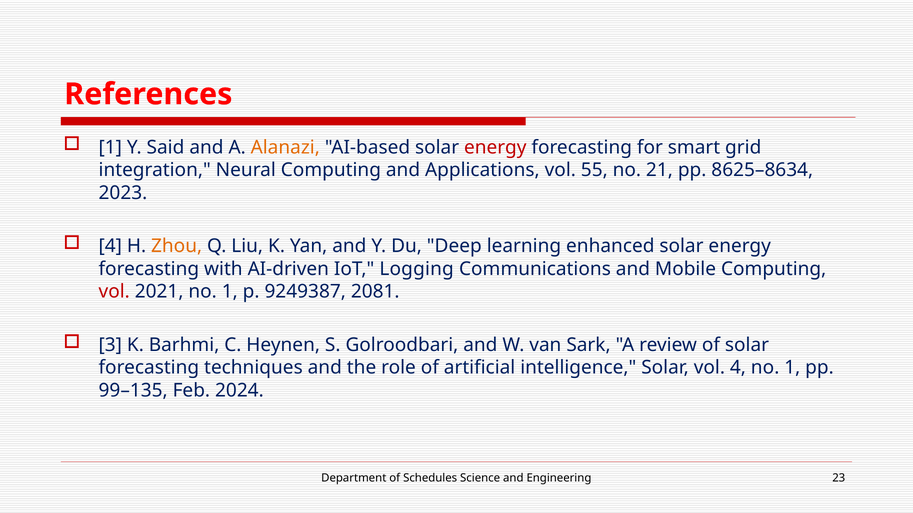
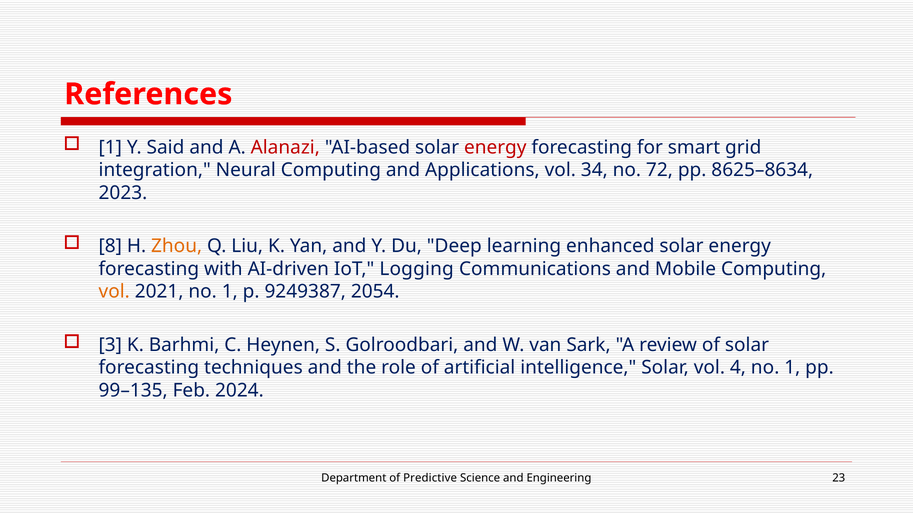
Alanazi colour: orange -> red (285, 147)
55: 55 -> 34 (594, 170)
21: 21 -> 72 (659, 170)
4: 4 -> 8 (110, 246)
vol colour: red -> orange (114, 292)
2081: 2081 -> 2054 (375, 292)
Schedules: Schedules -> Predictive (430, 479)
